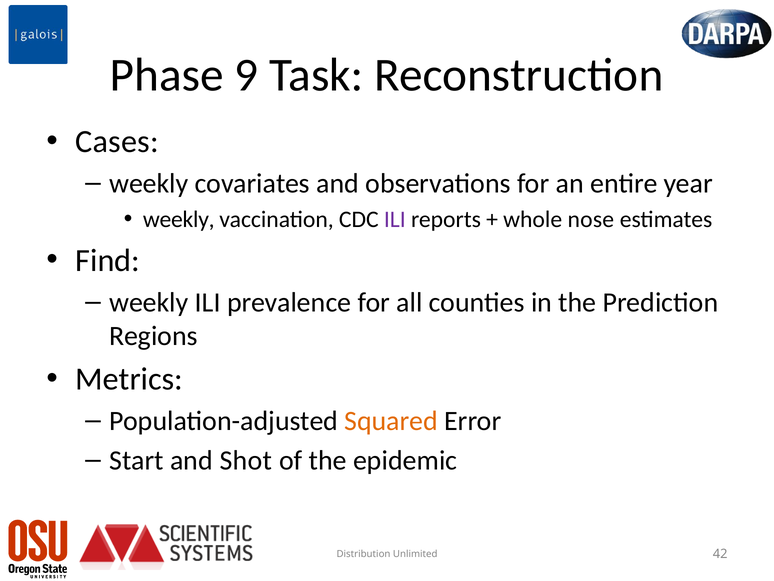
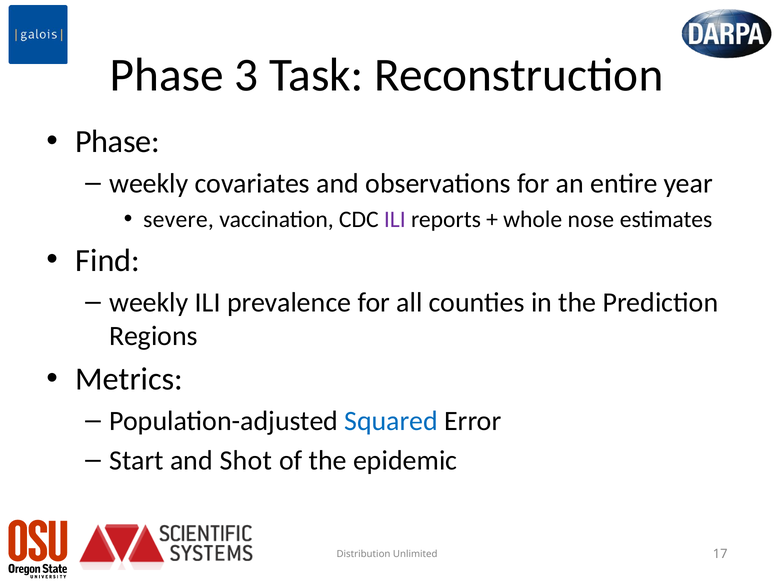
9: 9 -> 3 (246, 75)
Cases: Cases -> Phase (117, 142)
weekly: weekly -> severe (179, 219)
Squared colour: orange -> blue (391, 421)
42: 42 -> 17 (720, 553)
